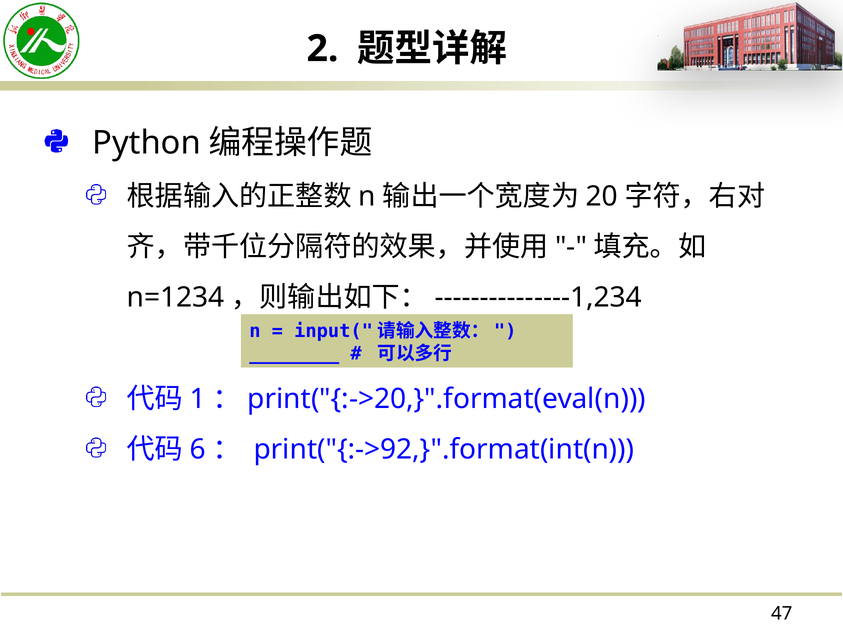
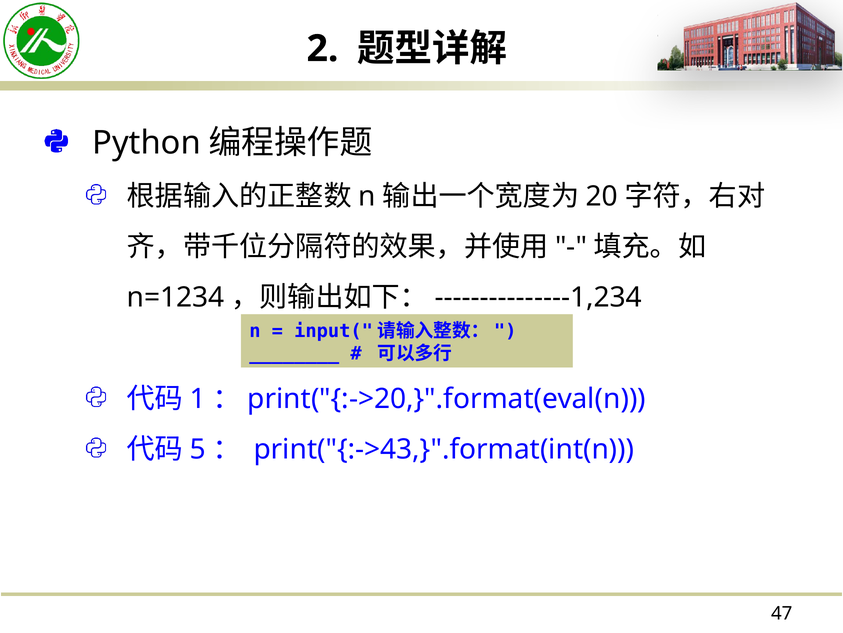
6: 6 -> 5 (198, 449)
print("{:->92,}".format(int(n: print("{:->92,}".format(int(n -> print("{:->43,}".format(int(n (444, 449)
